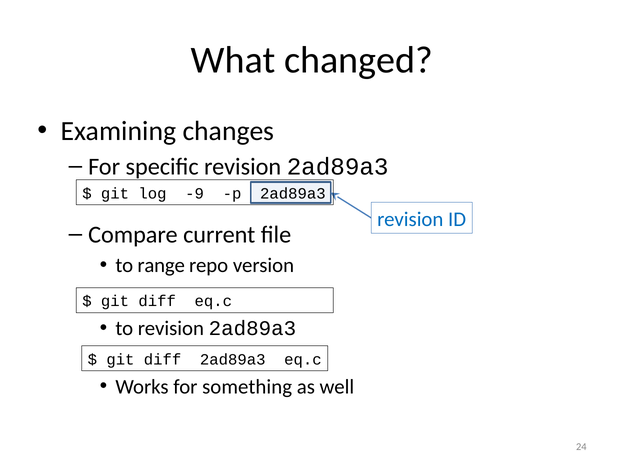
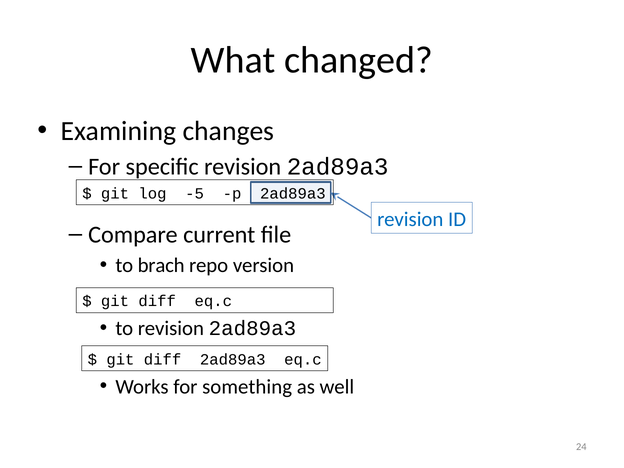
-9: -9 -> -5 (195, 193)
range: range -> brach (161, 266)
